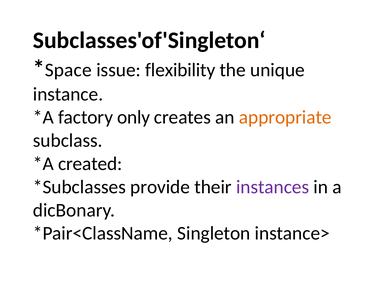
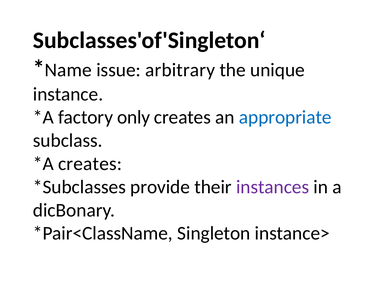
Space: Space -> Name (68, 70)
flexibility: flexibility -> arbitrary (180, 70)
appropriate colour: orange -> blue (285, 117)
created: created -> creates (90, 164)
